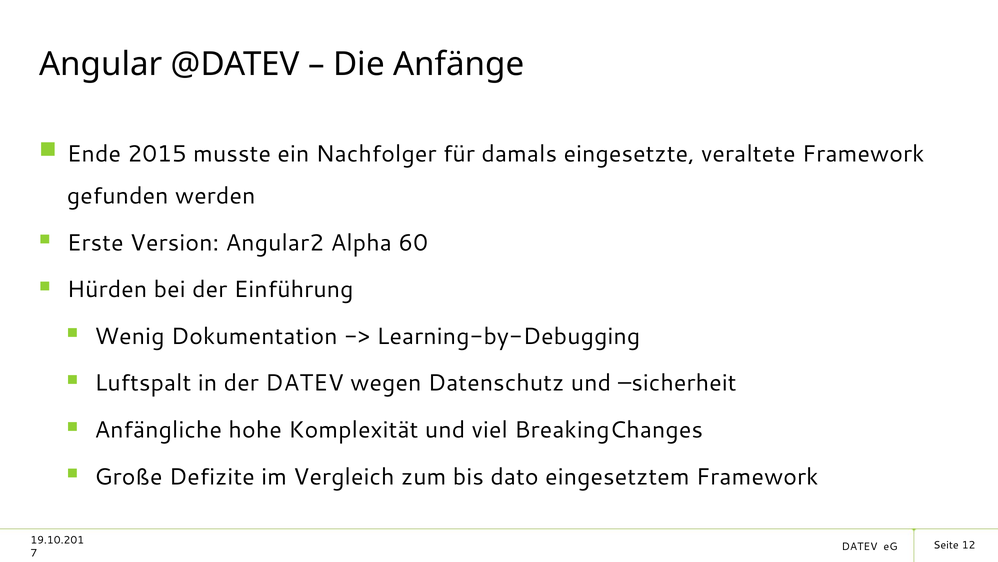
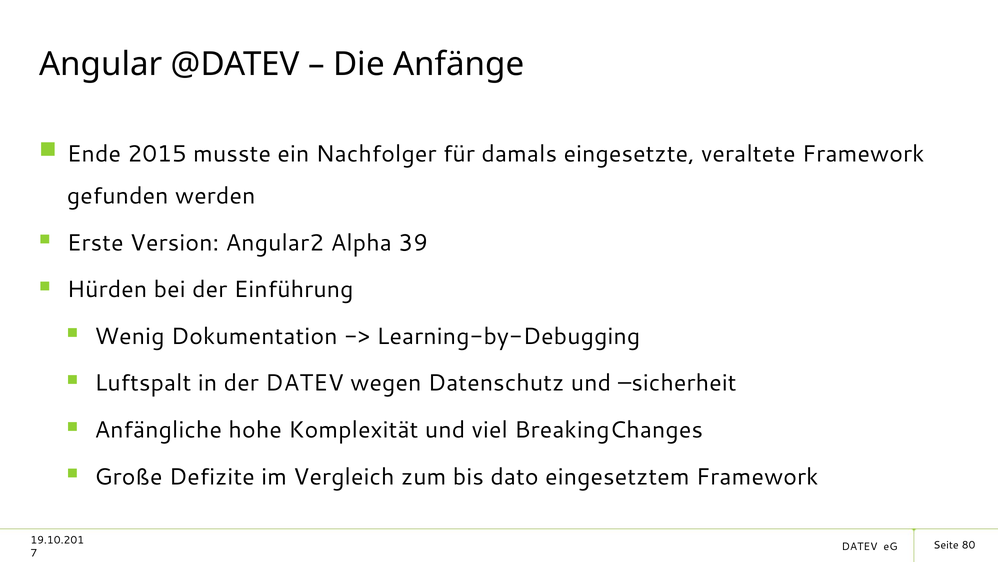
60: 60 -> 39 (413, 243)
12: 12 -> 80 (969, 545)
